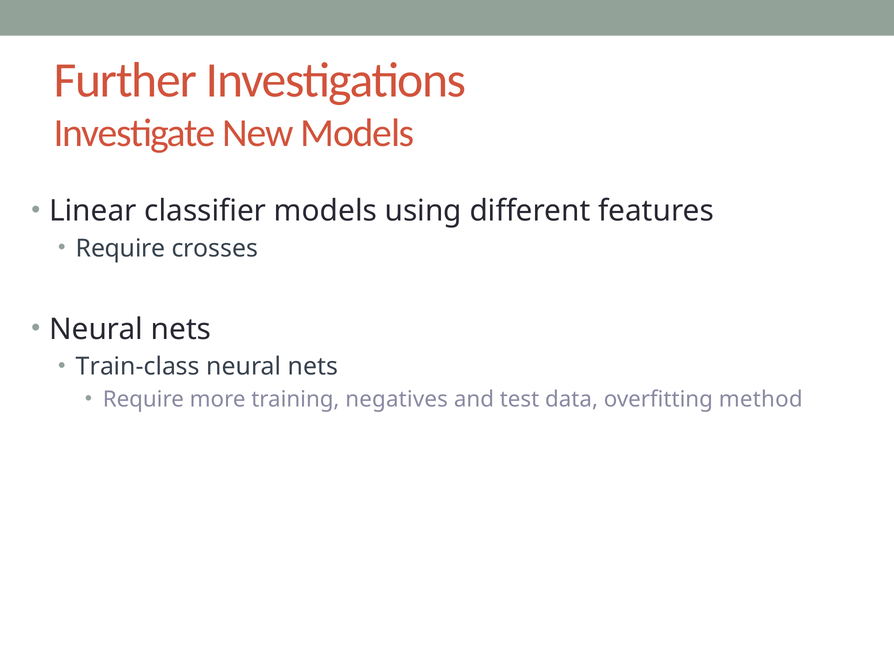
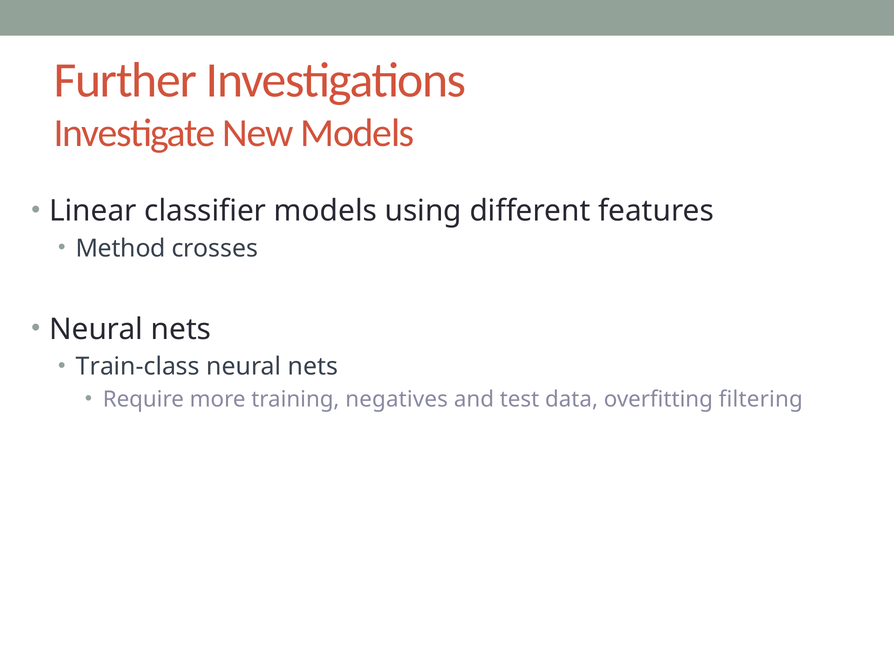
Require: Require -> Method (121, 248)
method: method -> filtering (761, 399)
